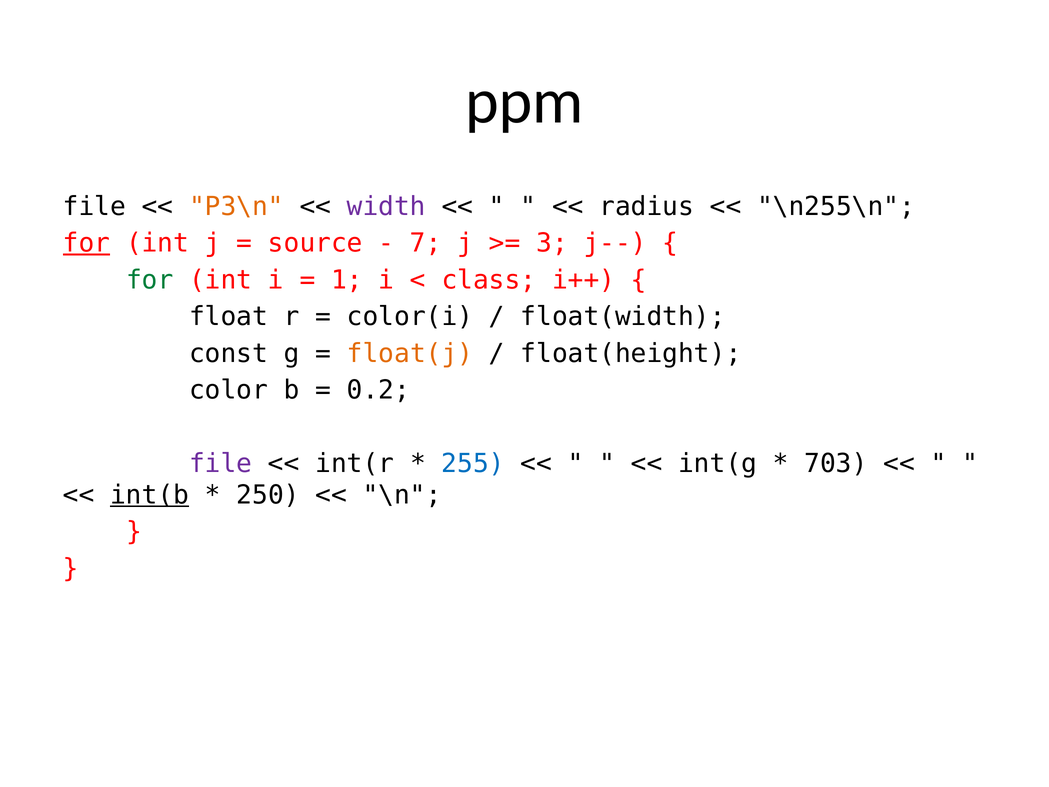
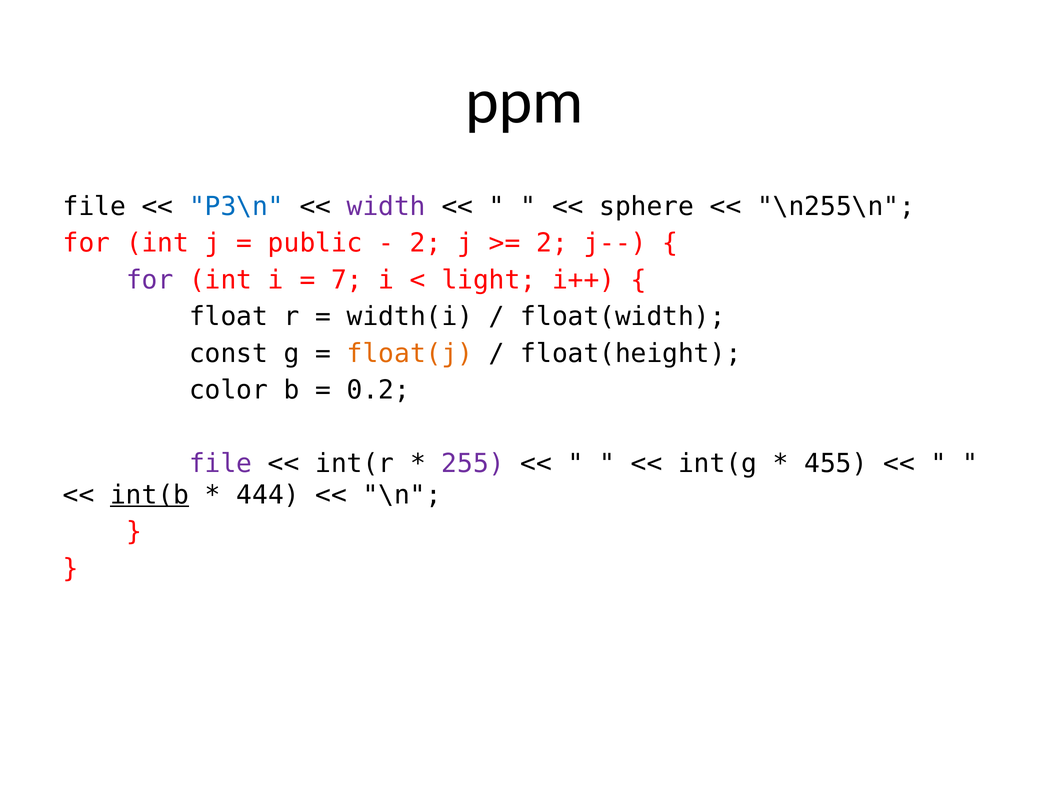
P3\n colour: orange -> blue (236, 206)
radius: radius -> sphere (647, 206)
for underline: present -> none (87, 243)
source: source -> public (315, 243)
7: 7 -> 2 (426, 243)
3: 3 -> 2 (552, 243)
for colour: green -> purple (150, 280)
1: 1 -> 7 (347, 280)
class: class -> light (489, 280)
color(i: color(i -> width(i (410, 317)
255 colour: blue -> purple (473, 463)
703: 703 -> 455 (836, 463)
250: 250 -> 444 (268, 495)
